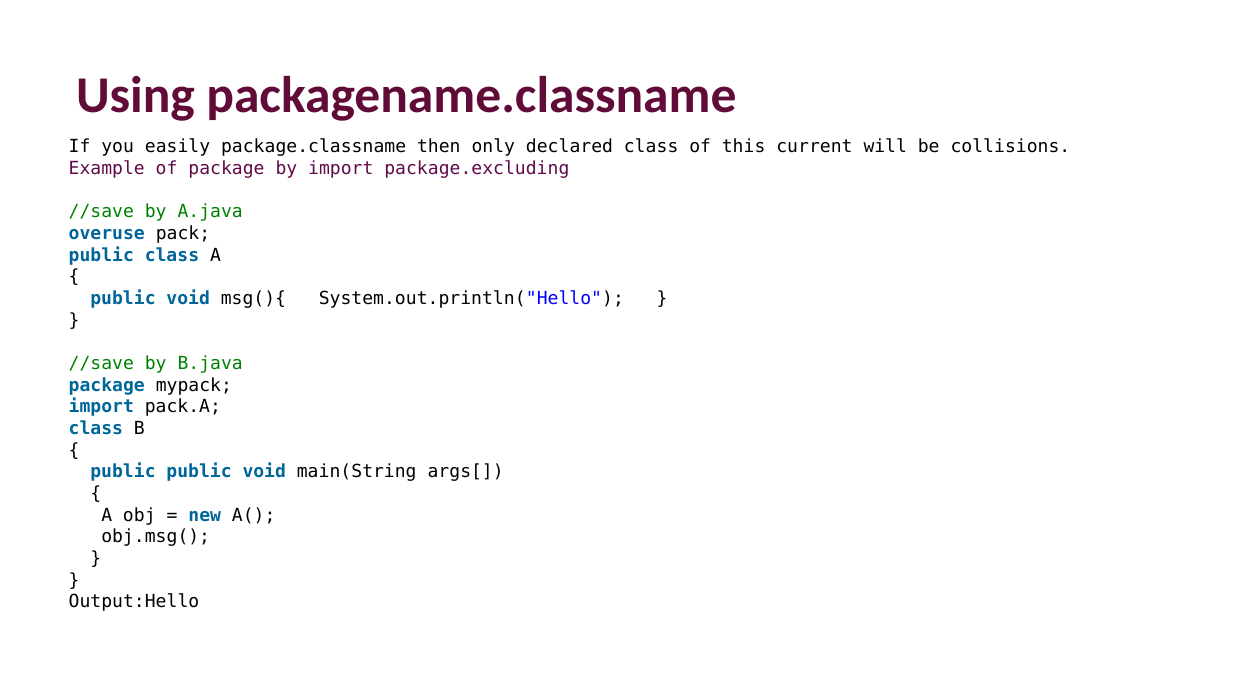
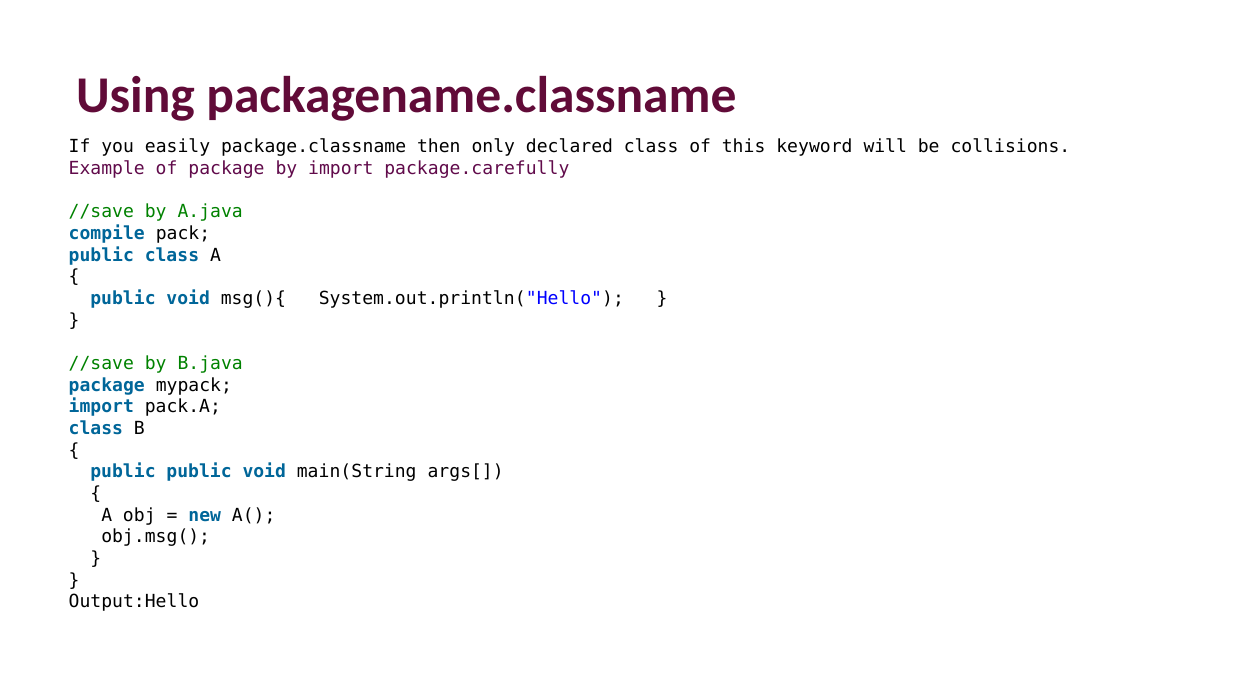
current: current -> keyword (814, 147)
package.excluding: package.excluding -> package.carefully (477, 169)
overuse: overuse -> compile (107, 234)
